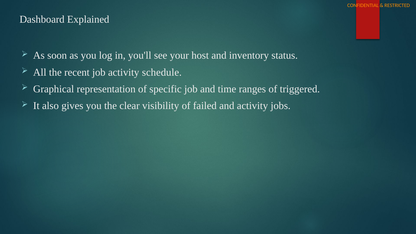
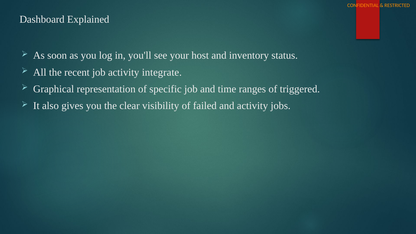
schedule: schedule -> integrate (162, 72)
